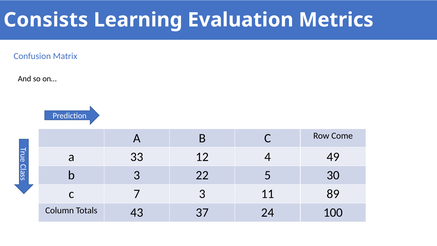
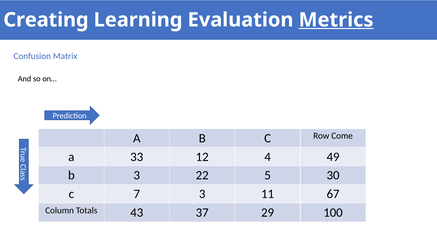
Consists: Consists -> Creating (46, 20)
Metrics underline: none -> present (336, 20)
89: 89 -> 67 (333, 194)
24: 24 -> 29 (268, 213)
